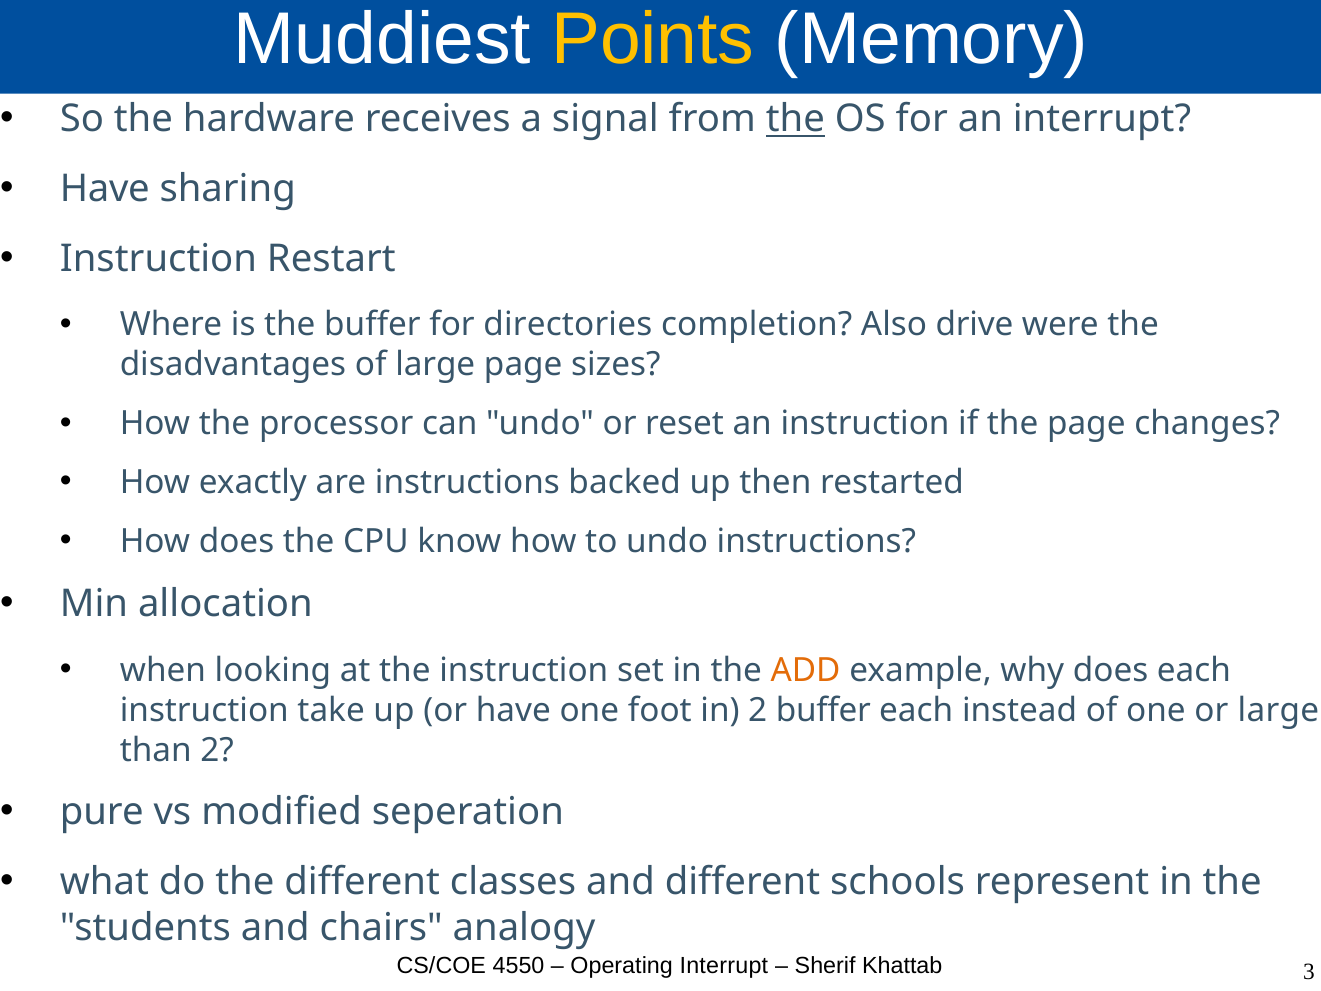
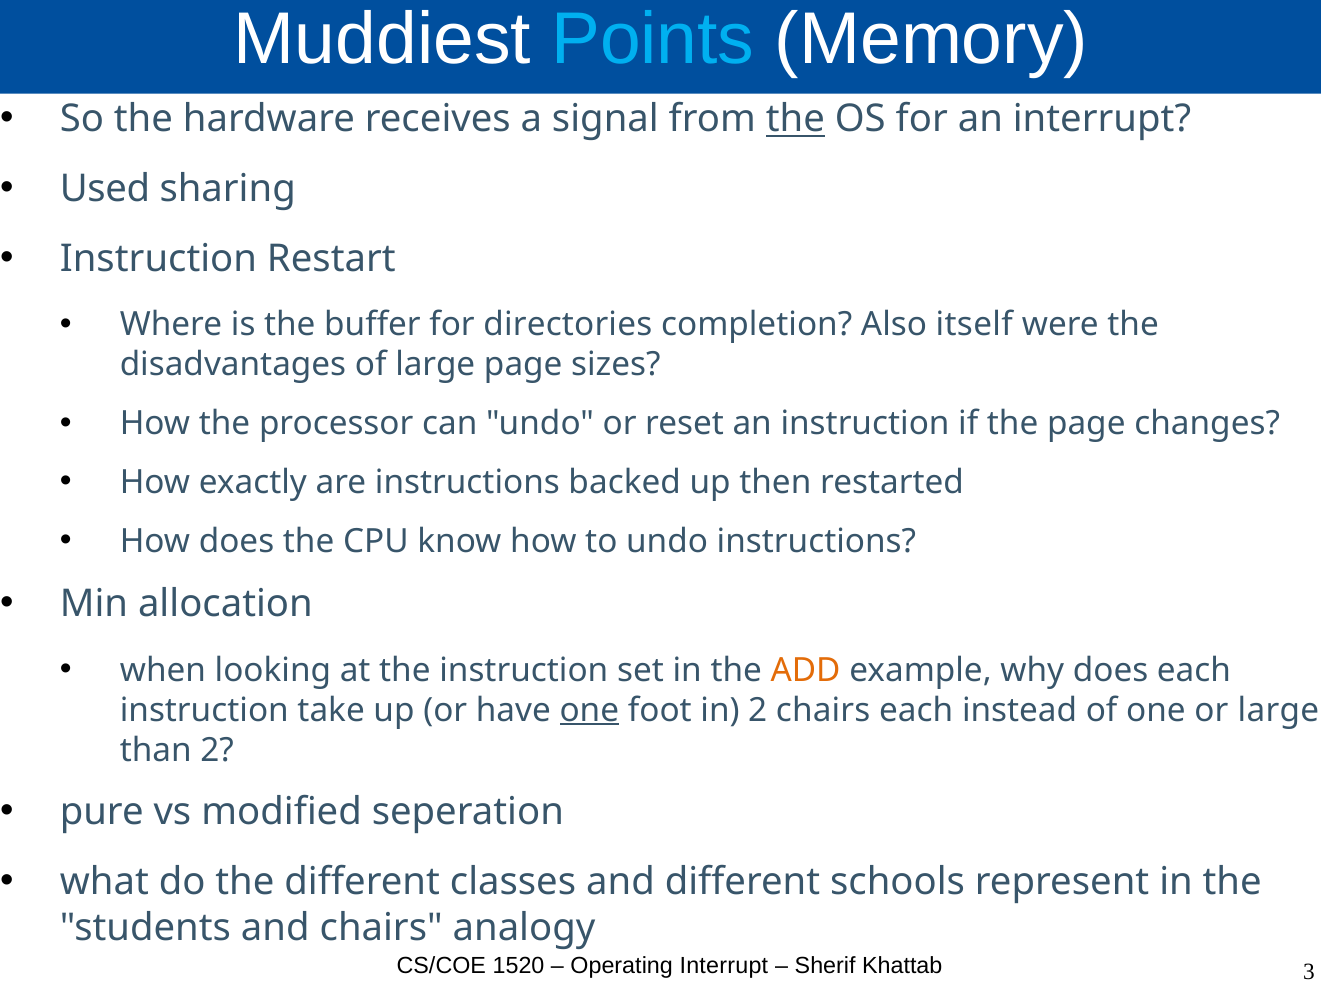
Points colour: yellow -> light blue (653, 39)
Have: Have -> Used (105, 189)
drive: drive -> itself (974, 325)
one underline: none -> present (589, 710)
2 buffer: buffer -> chairs (823, 710)
4550: 4550 -> 1520 (519, 965)
